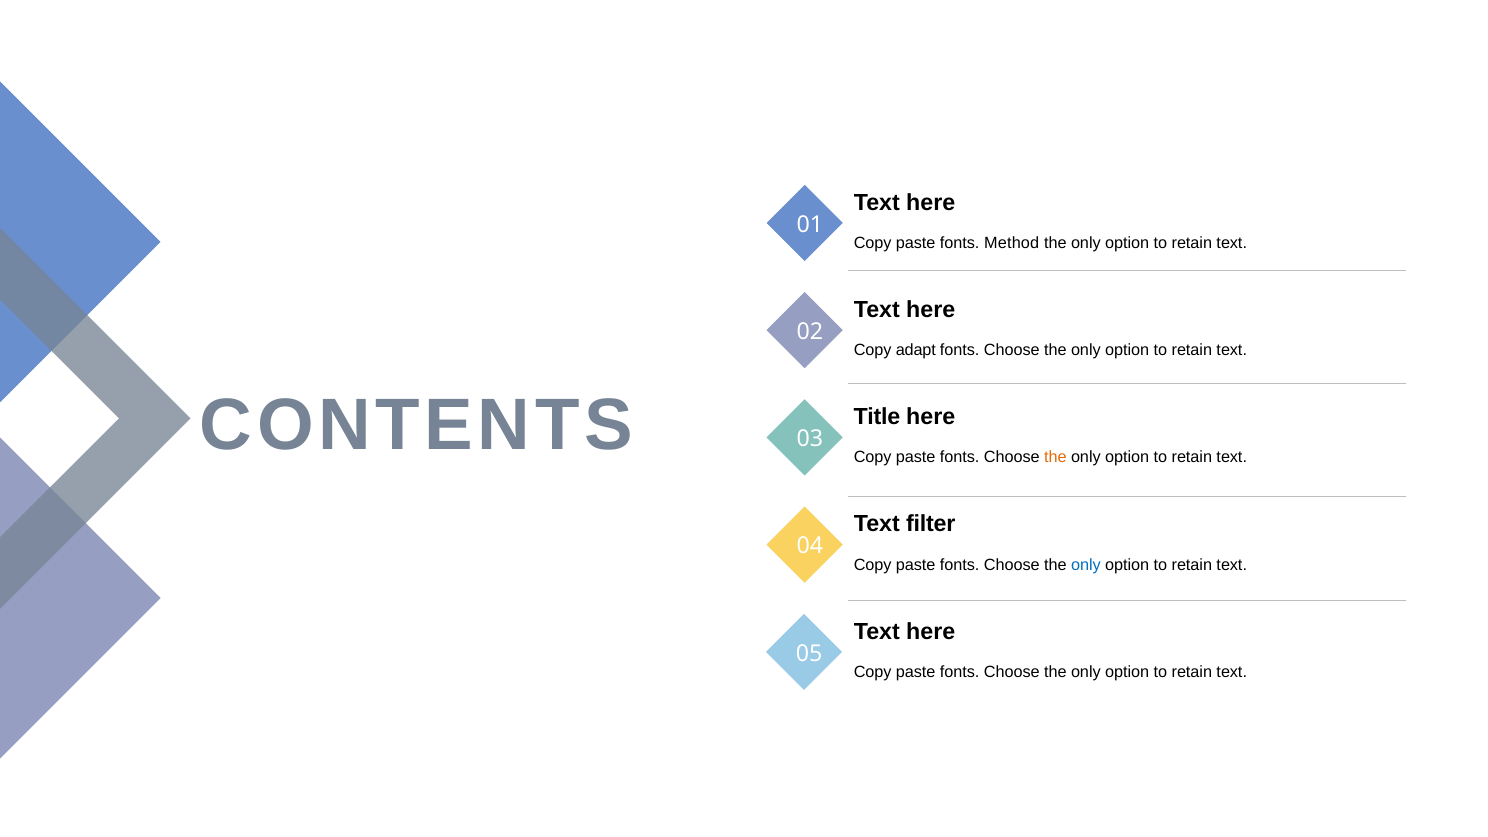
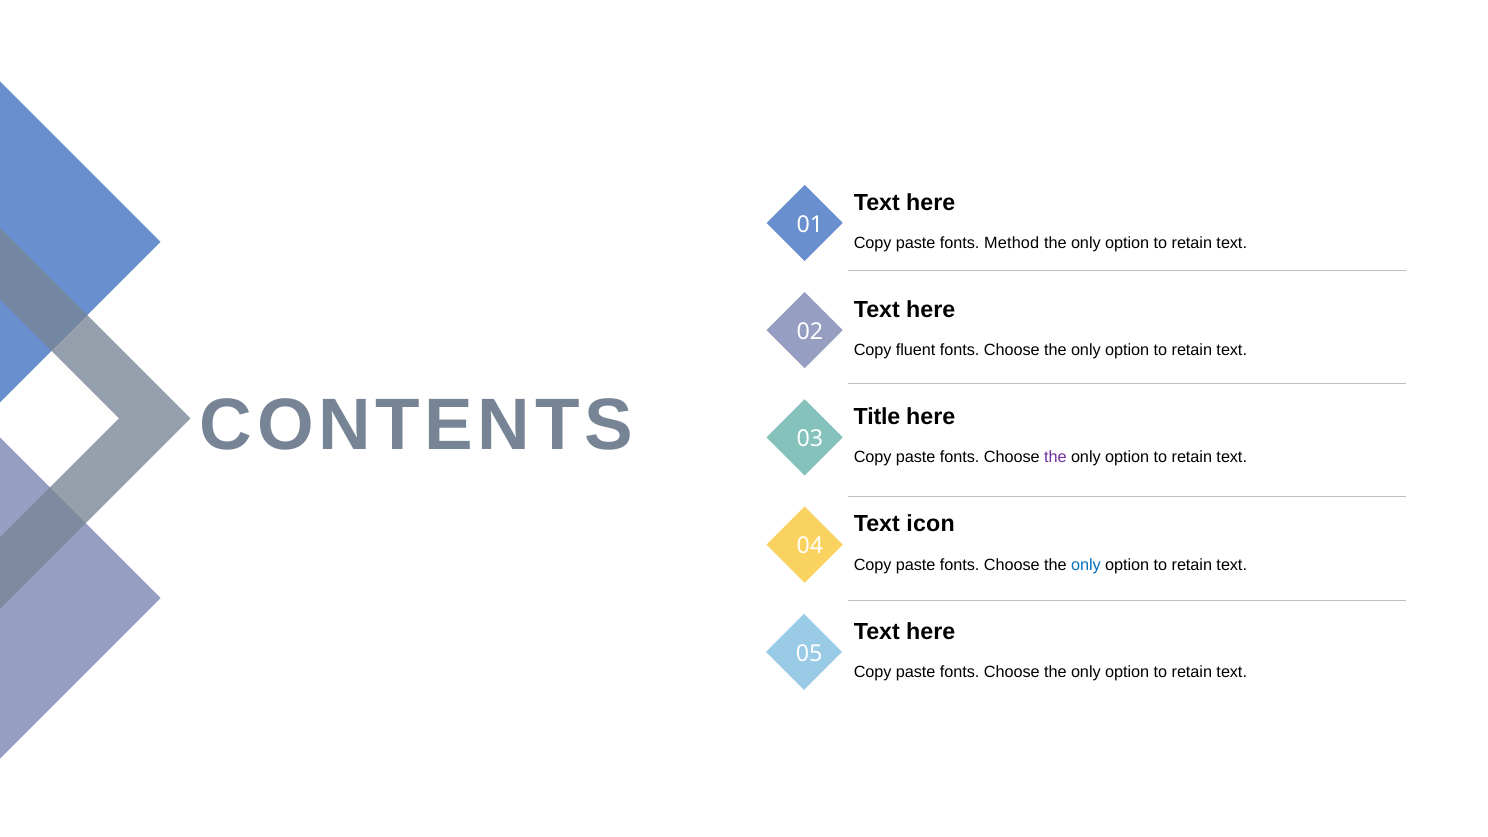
adapt: adapt -> fluent (916, 350)
the colour: orange -> purple (1055, 458)
filter: filter -> icon (931, 524)
